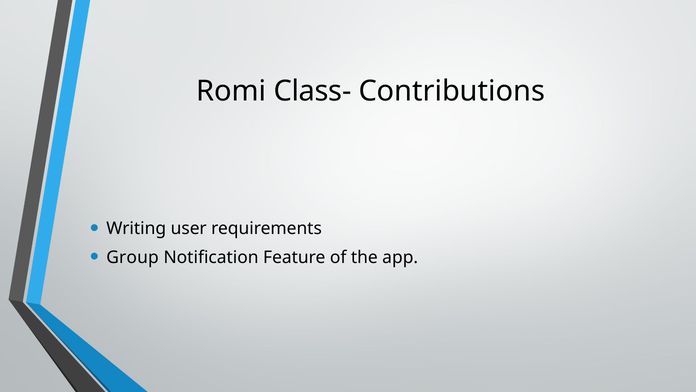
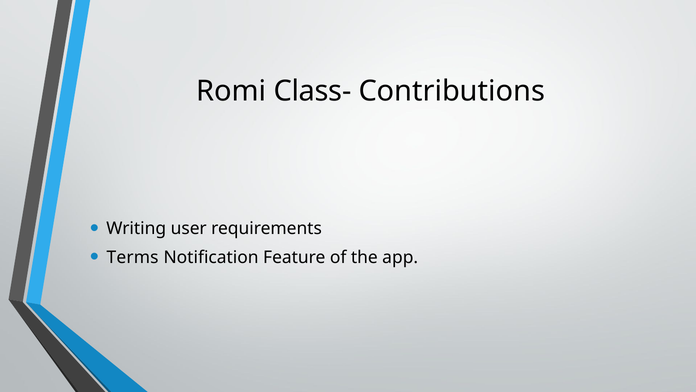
Group: Group -> Terms (133, 257)
